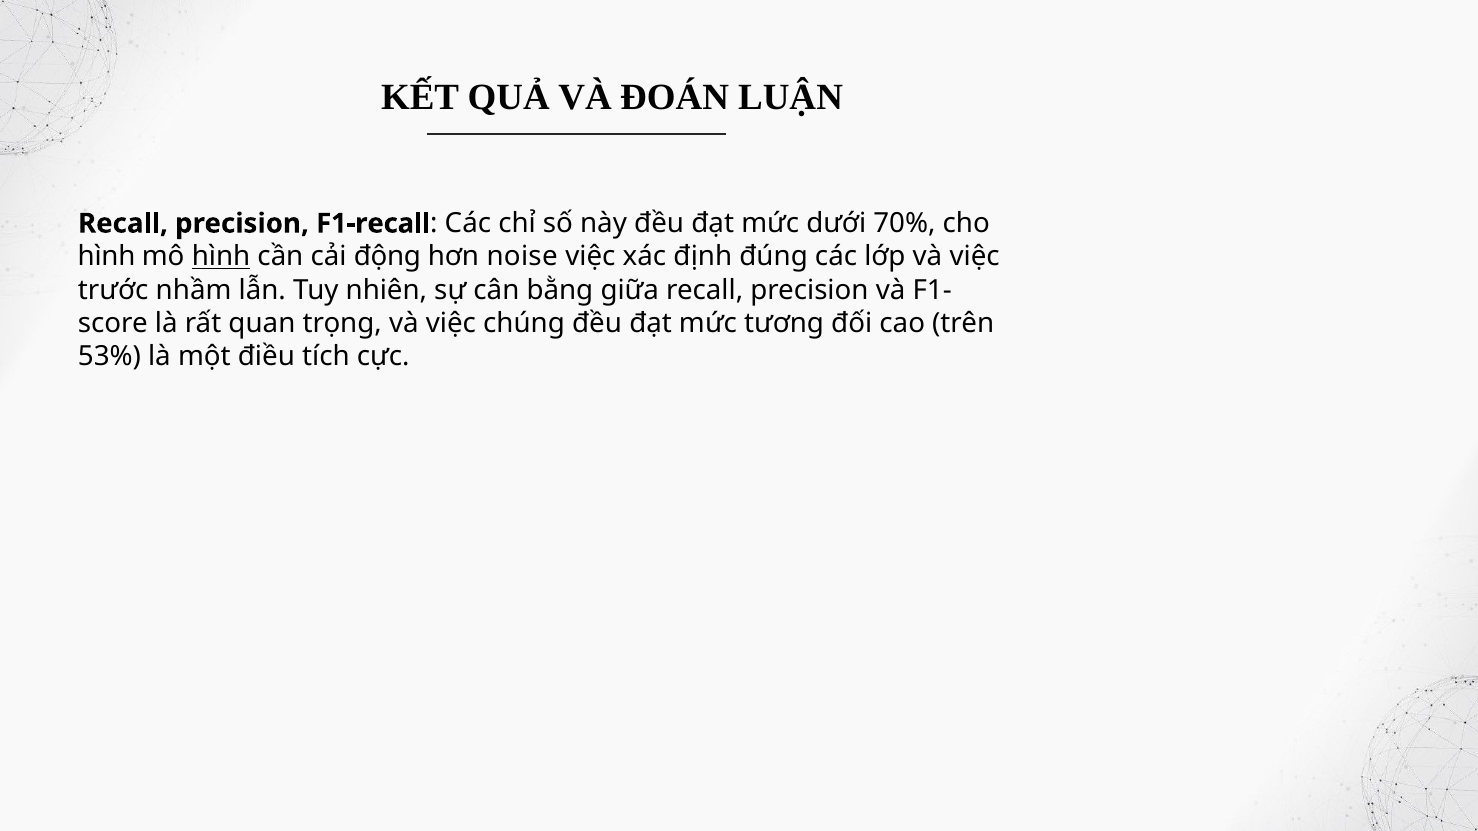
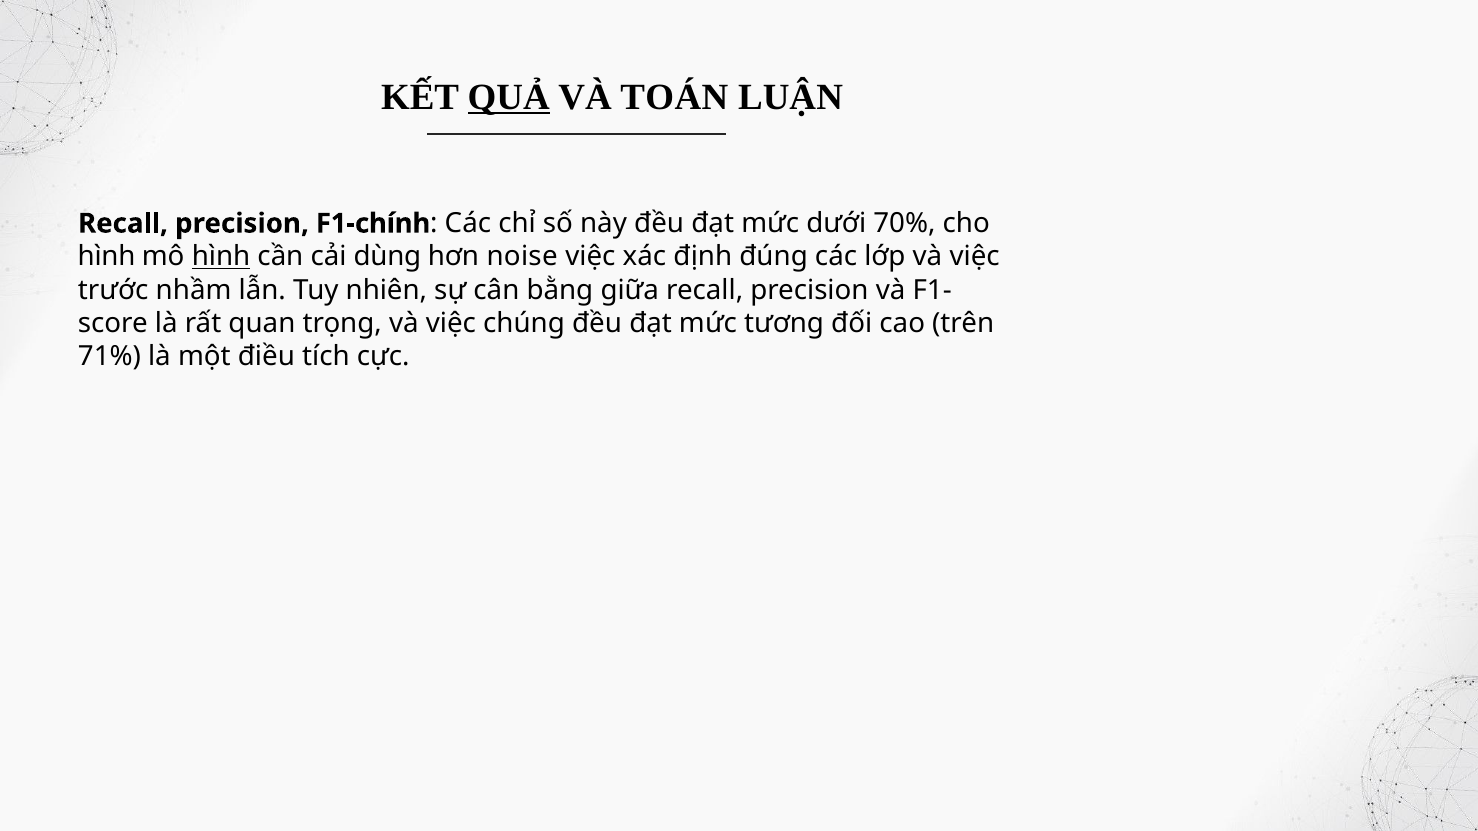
QUẢ underline: none -> present (509, 97)
ĐOÁN: ĐOÁN -> TOÁN (674, 97)
F1-recall: F1-recall -> F1-chính (373, 224)
động: động -> dùng (387, 257)
53%: 53% -> 71% (109, 357)
